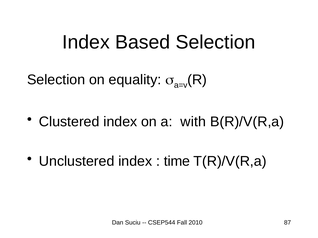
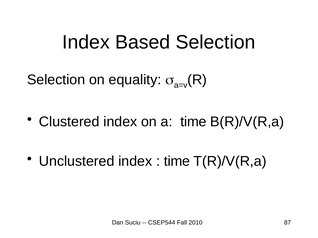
a with: with -> time (193, 122)
